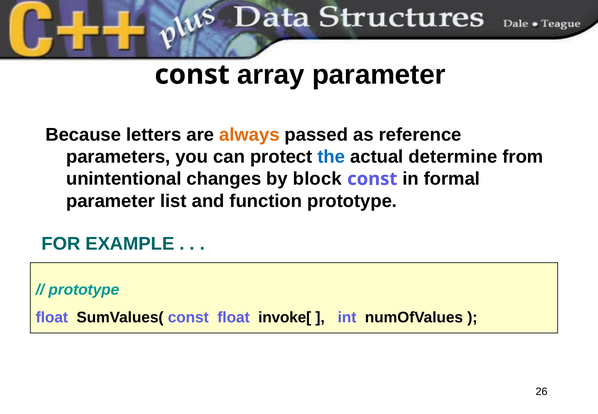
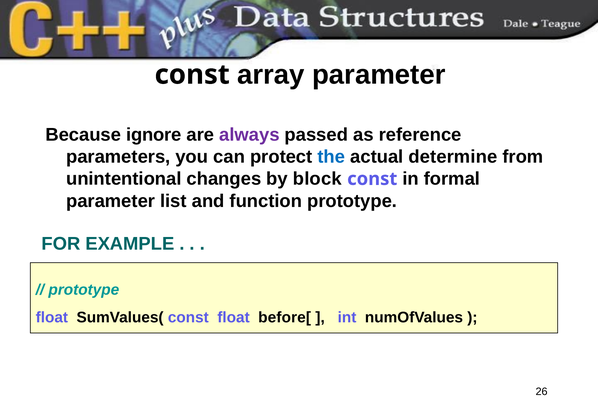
letters: letters -> ignore (154, 135)
always colour: orange -> purple (249, 135)
invoke[: invoke[ -> before[ (285, 317)
